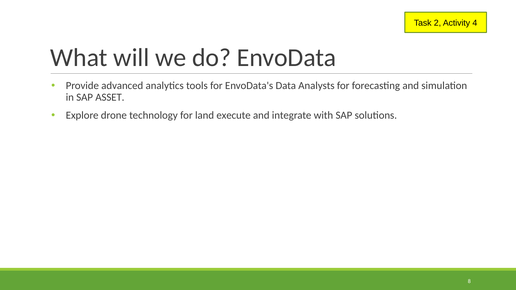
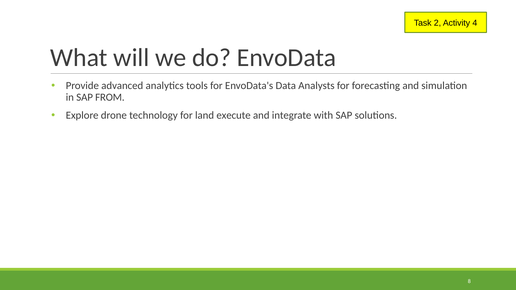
ASSET: ASSET -> FROM (110, 97)
